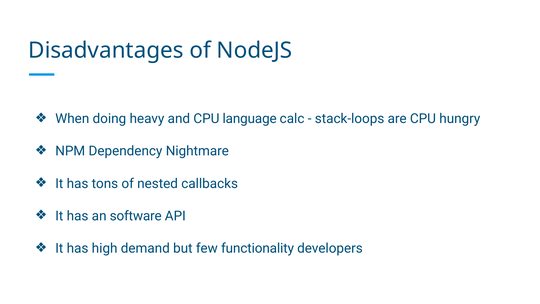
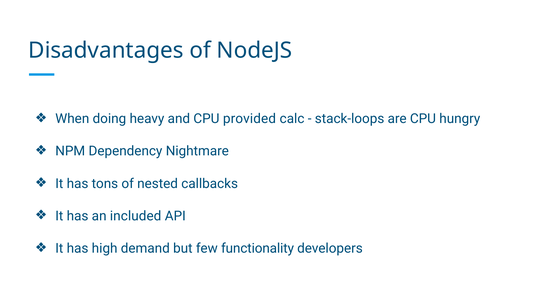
language: language -> provided (249, 119)
software: software -> included (136, 216)
